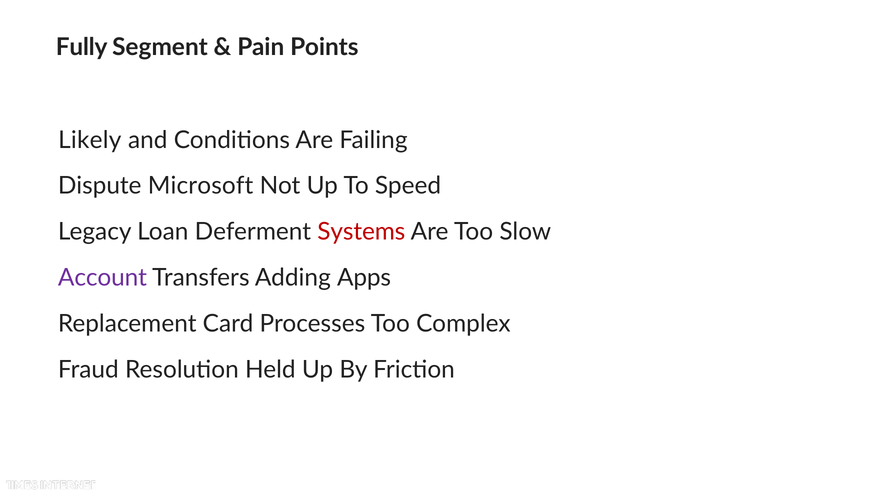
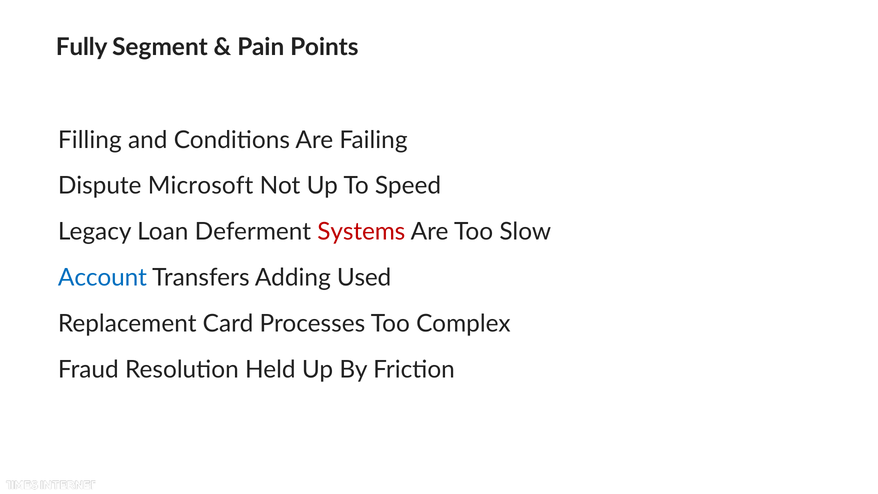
Likely: Likely -> Filling (90, 140)
Account colour: purple -> blue (102, 278)
Apps: Apps -> Used (364, 278)
